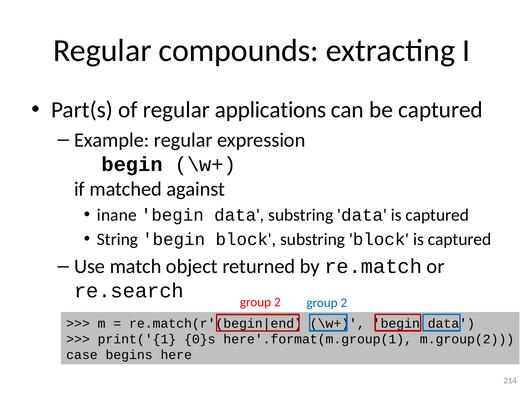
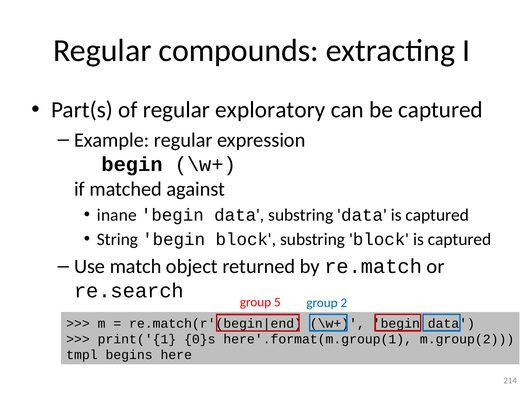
applications: applications -> exploratory (270, 110)
2: 2 -> 5 (277, 302)
case: case -> tmpl (82, 355)
